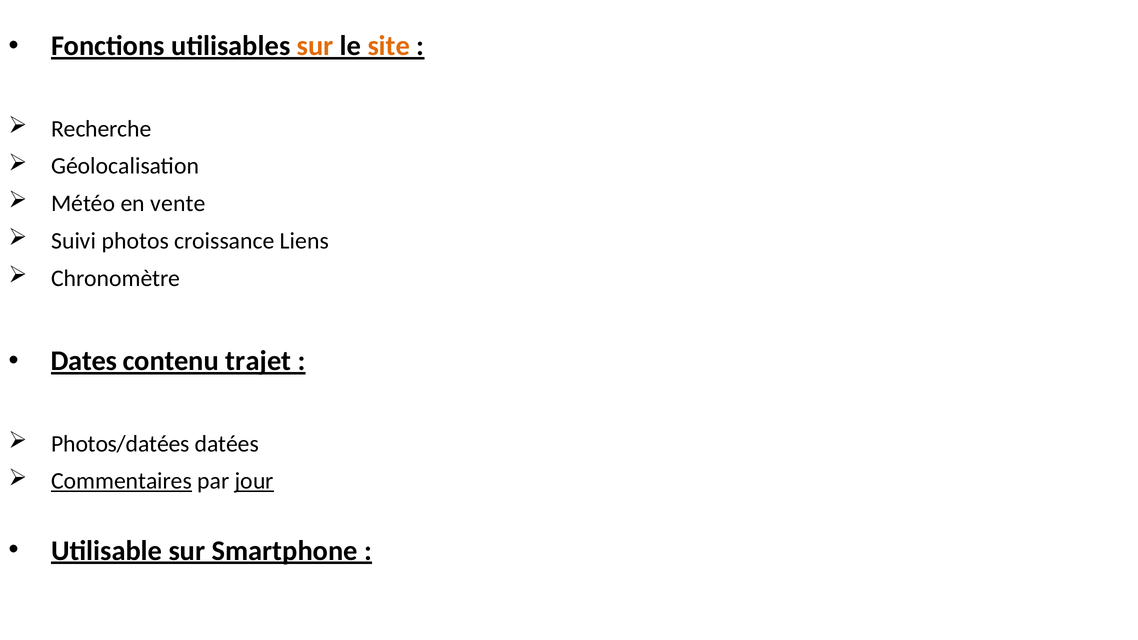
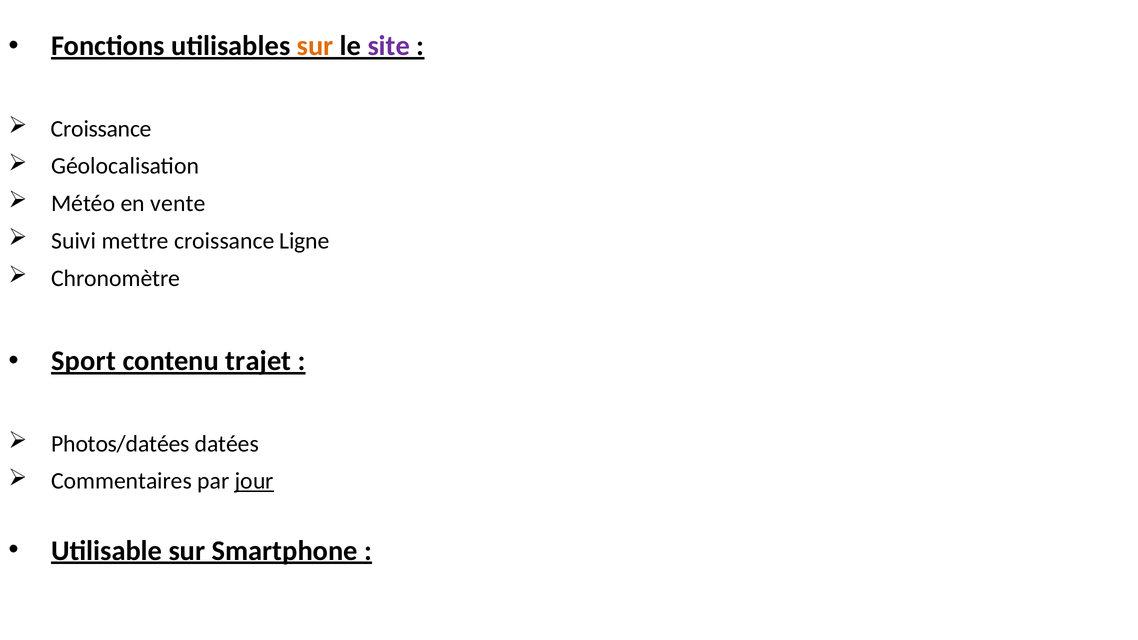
site colour: orange -> purple (389, 46)
Recherche: Recherche -> Croissance (101, 129)
photos: photos -> mettre (135, 241)
Liens: Liens -> Ligne (304, 241)
Dates: Dates -> Sport (84, 361)
Commentaires underline: present -> none (122, 481)
